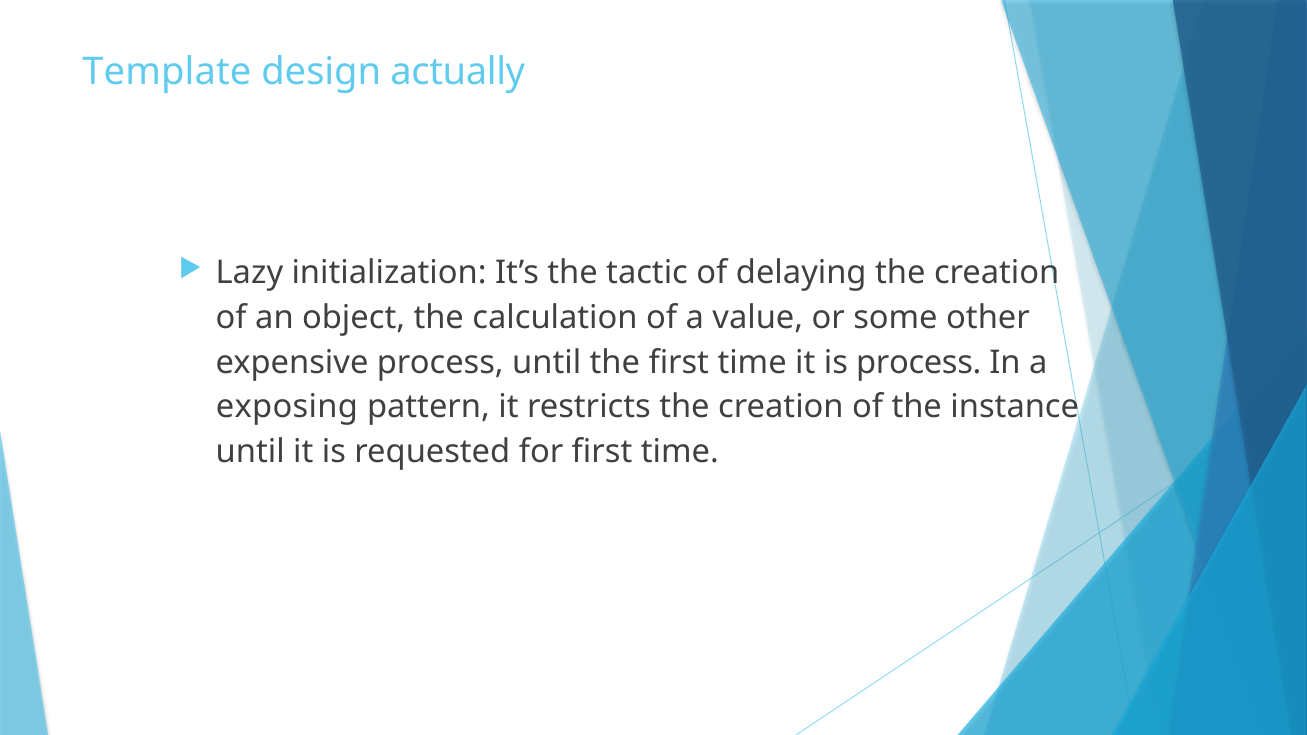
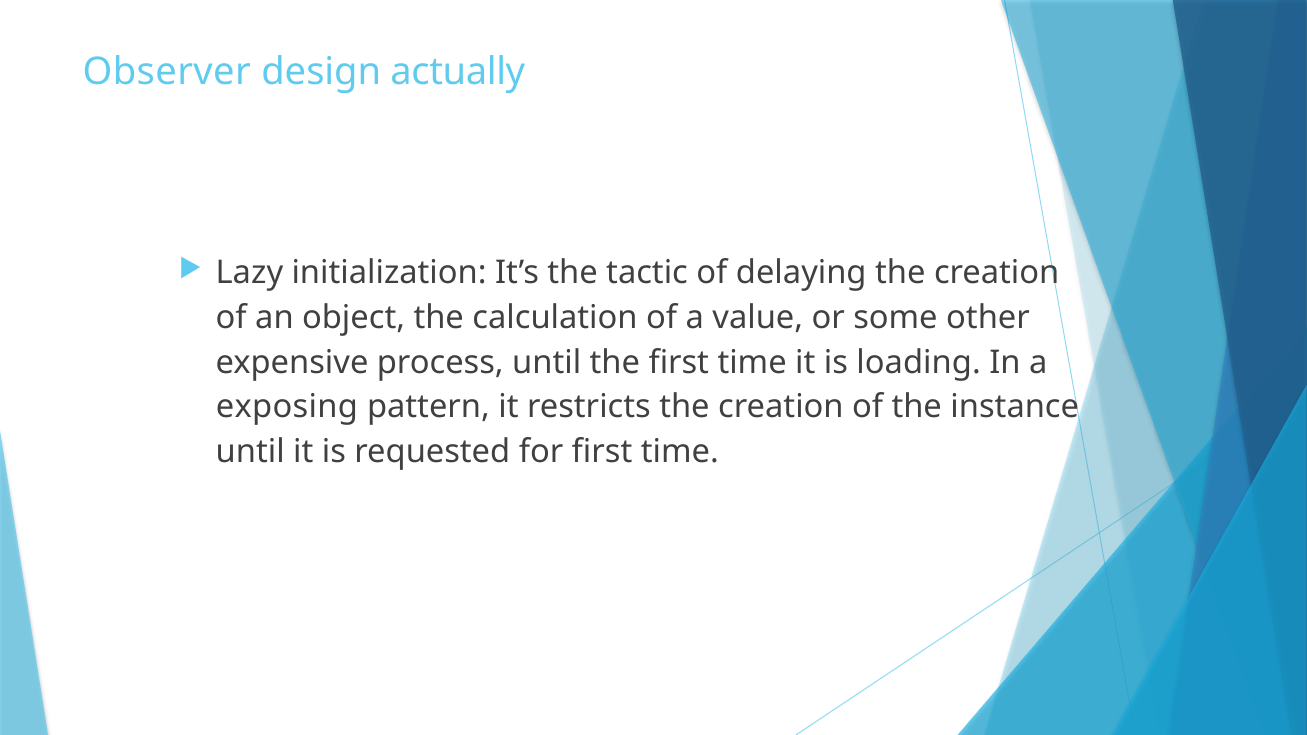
Template: Template -> Observer (167, 72)
is process: process -> loading (919, 362)
